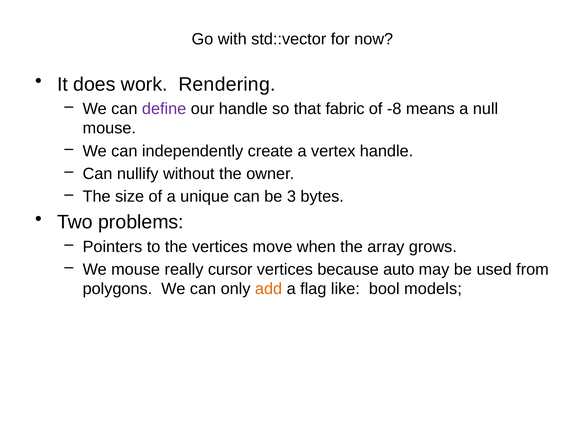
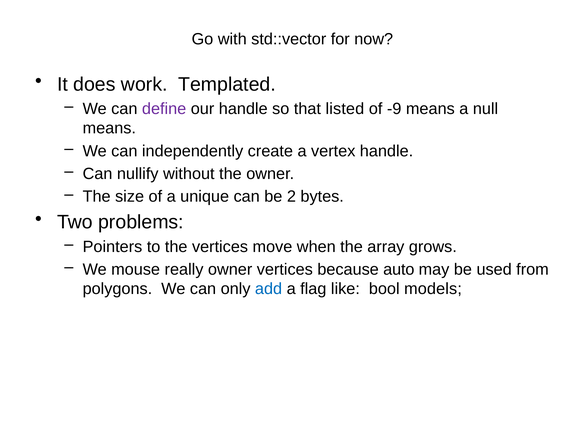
Rendering: Rendering -> Templated (227, 84)
fabric: fabric -> listed (345, 109)
-8: -8 -> -9 (394, 109)
mouse: mouse -> means (109, 128)
3: 3 -> 2 (291, 196)
really cursor: cursor -> owner (230, 269)
add colour: orange -> blue (269, 289)
